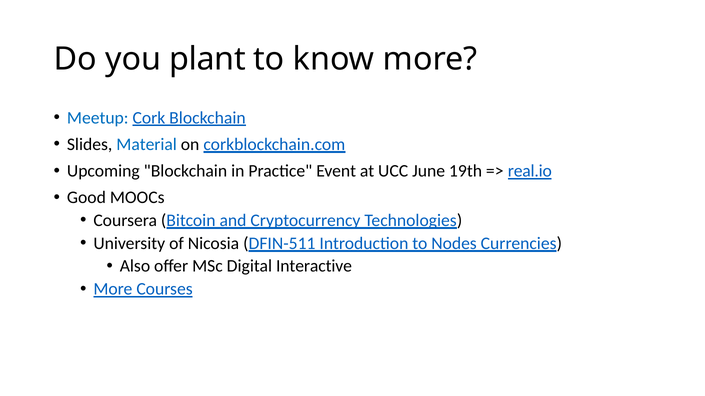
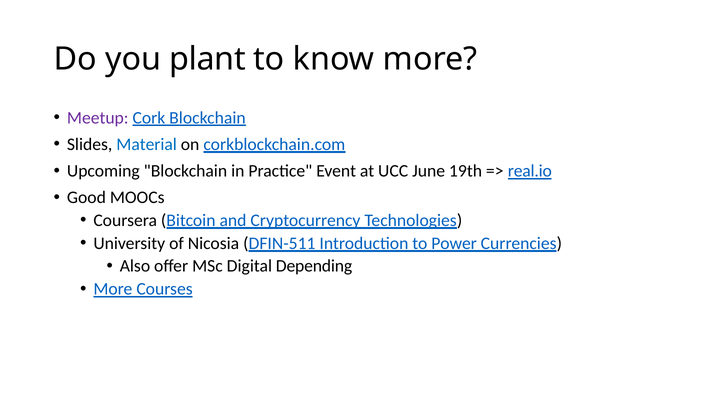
Meetup colour: blue -> purple (98, 118)
Nodes: Nodes -> Power (454, 244)
Interactive: Interactive -> Depending (314, 266)
